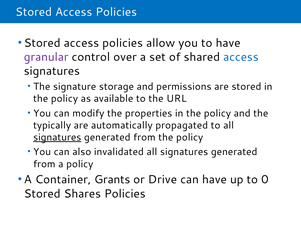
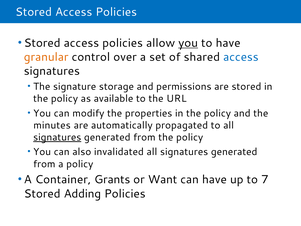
you underline: none -> present (188, 43)
granular colour: purple -> orange (46, 57)
typically: typically -> minutes (52, 125)
Drive: Drive -> Want (163, 179)
0: 0 -> 7 (265, 179)
Shares: Shares -> Adding (82, 193)
